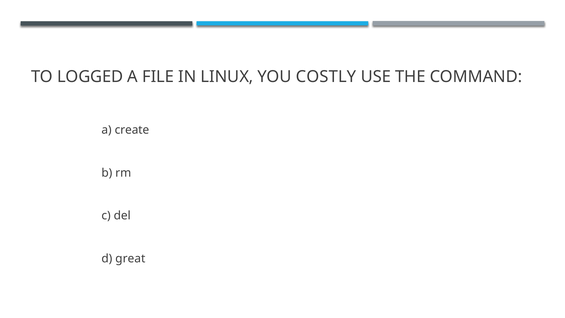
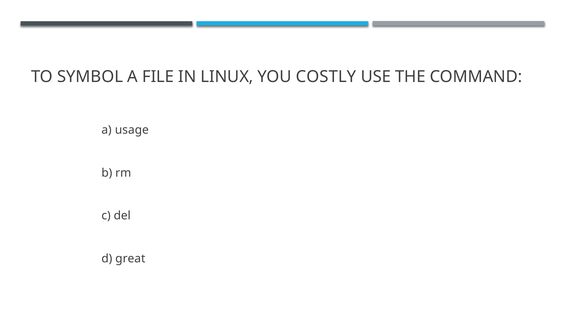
LOGGED: LOGGED -> SYMBOL (90, 77)
create: create -> usage (132, 130)
